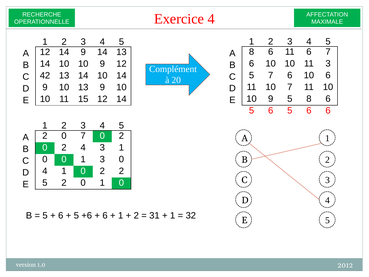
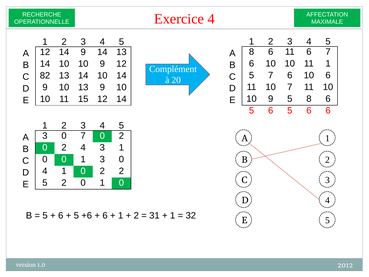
11 3: 3 -> 1 (328, 64)
42: 42 -> 82 (45, 75)
A 2: 2 -> 3 (45, 136)
